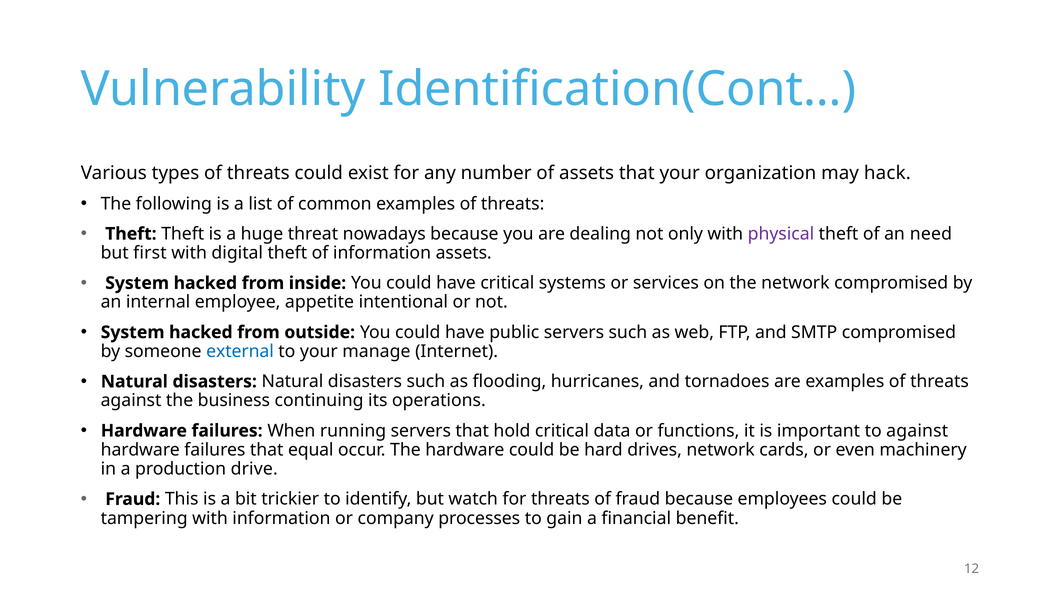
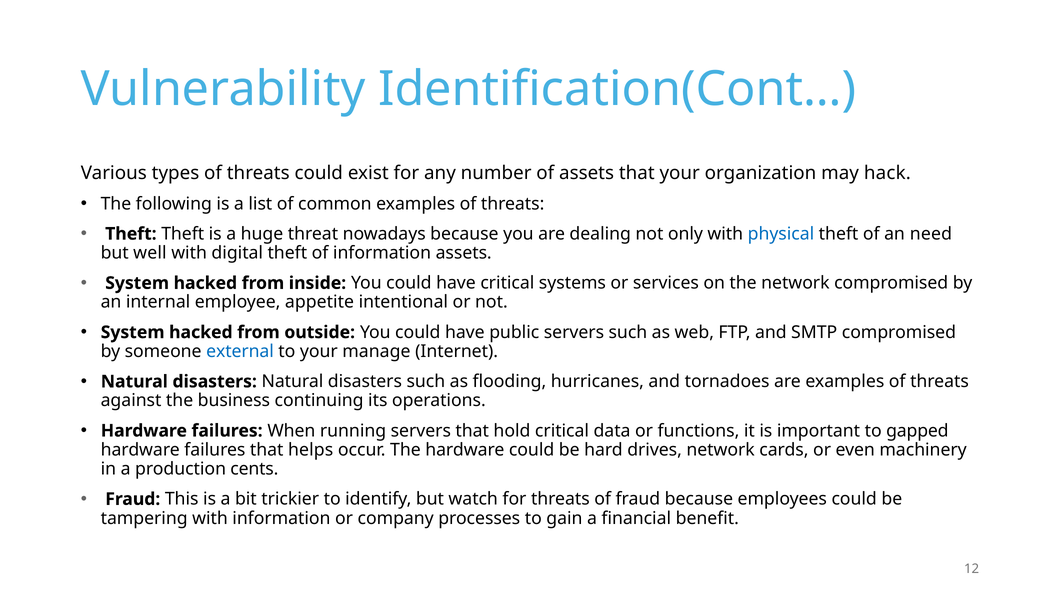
physical colour: purple -> blue (781, 234)
first: first -> well (150, 253)
to against: against -> gapped (917, 430)
equal: equal -> helps (311, 449)
drive: drive -> cents (254, 468)
